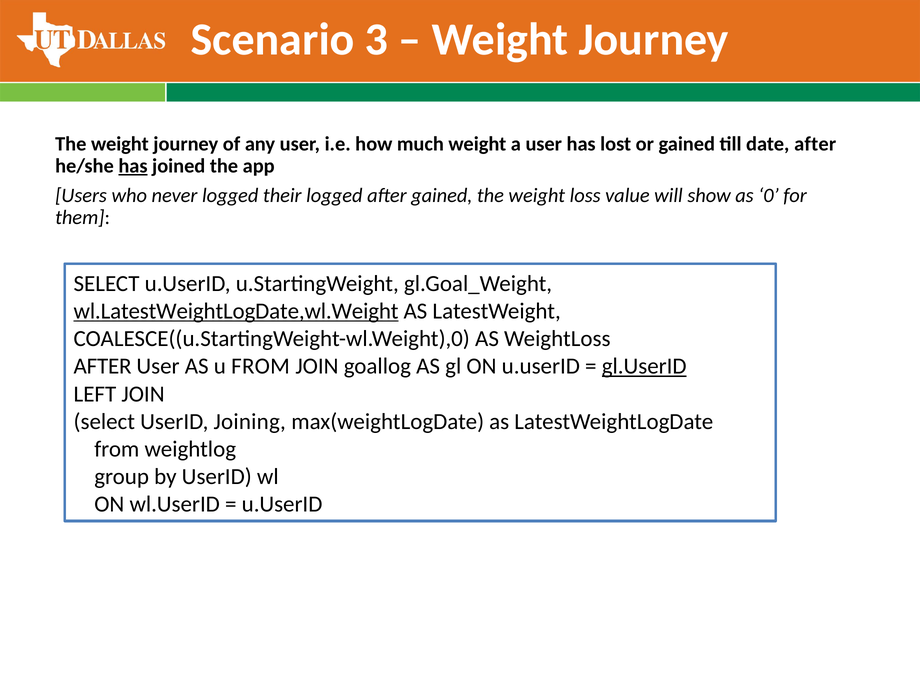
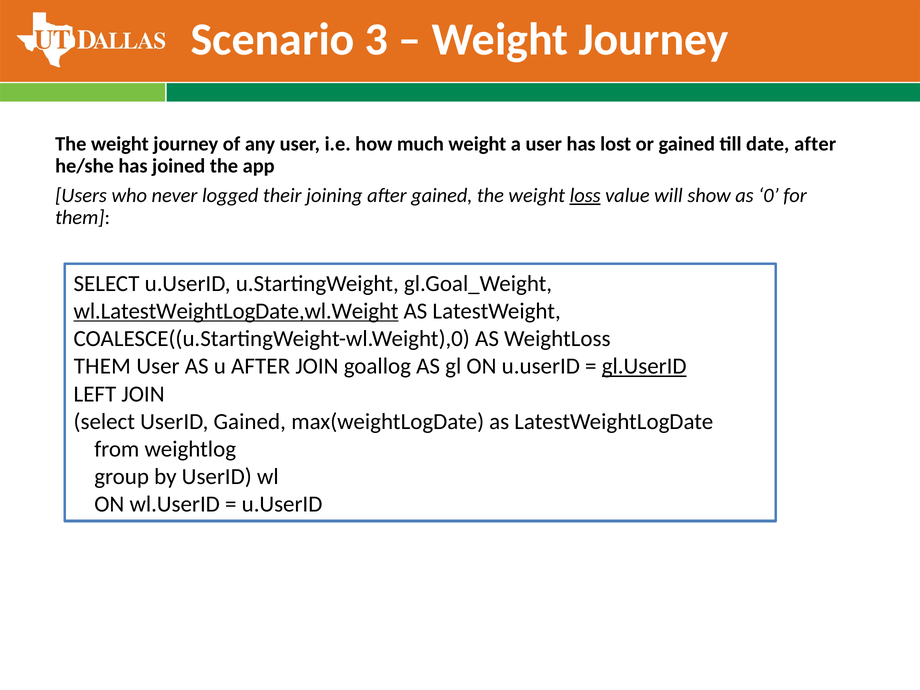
has underline: present -> none (133, 166)
their logged: logged -> joining (334, 195)
loss underline: none -> present (585, 195)
AFTER: AFTER -> THEM (102, 366)
u FROM: FROM -> AFTER (261, 366)
UserID Joining: Joining -> Gained (250, 422)
